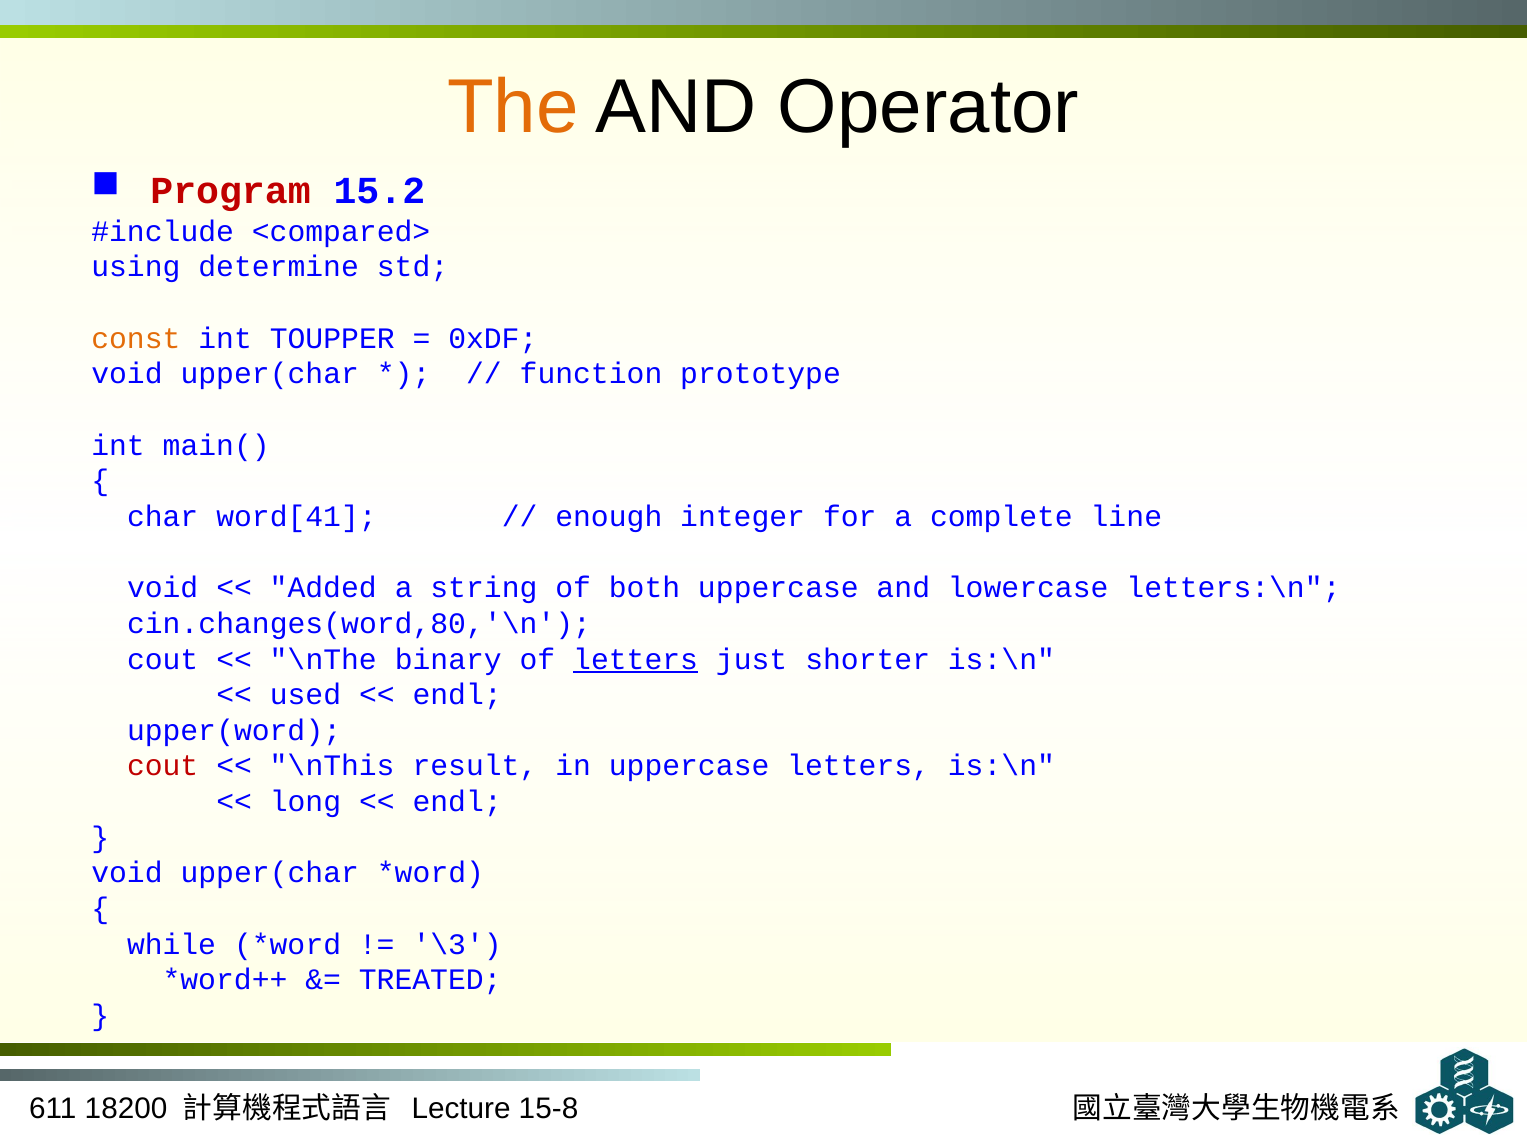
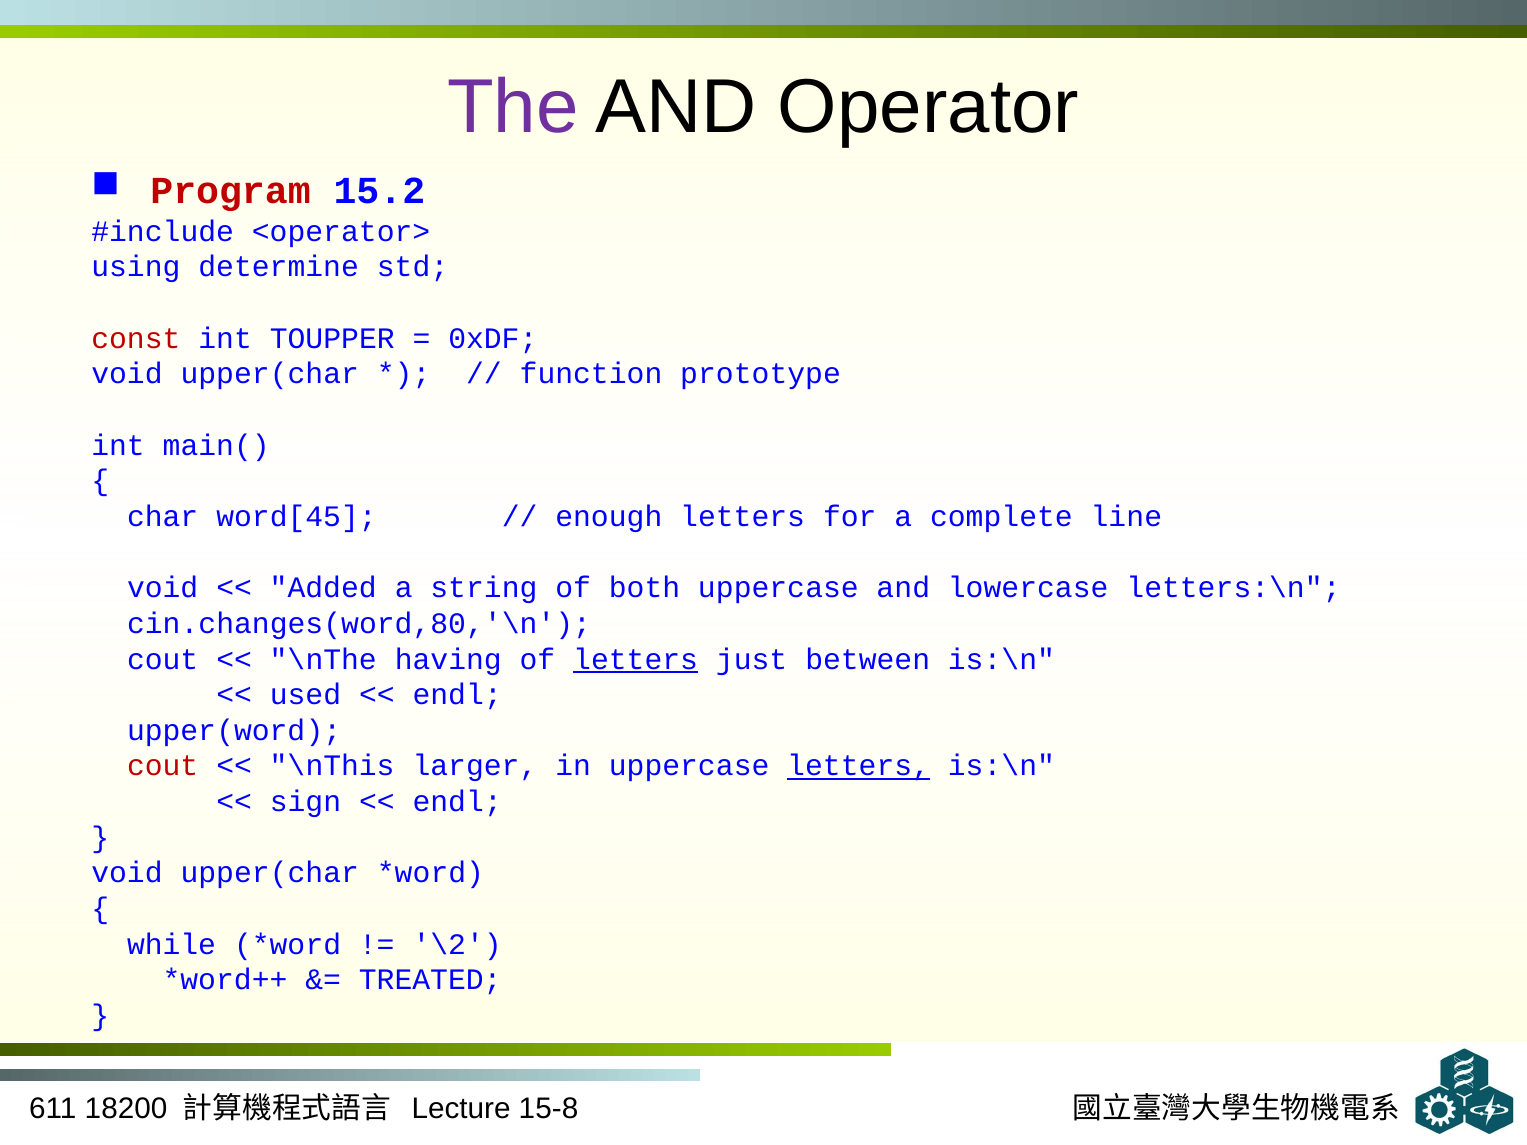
The colour: orange -> purple (513, 107)
<compared>: <compared> -> <operator> (341, 232)
const colour: orange -> red (136, 339)
word[41: word[41 -> word[45 (296, 517)
enough integer: integer -> letters (743, 517)
binary: binary -> having (448, 659)
shorter: shorter -> between (868, 659)
result: result -> larger (475, 766)
letters underline: none -> present (859, 766)
long: long -> sign (305, 802)
\3: \3 -> \2 (457, 945)
